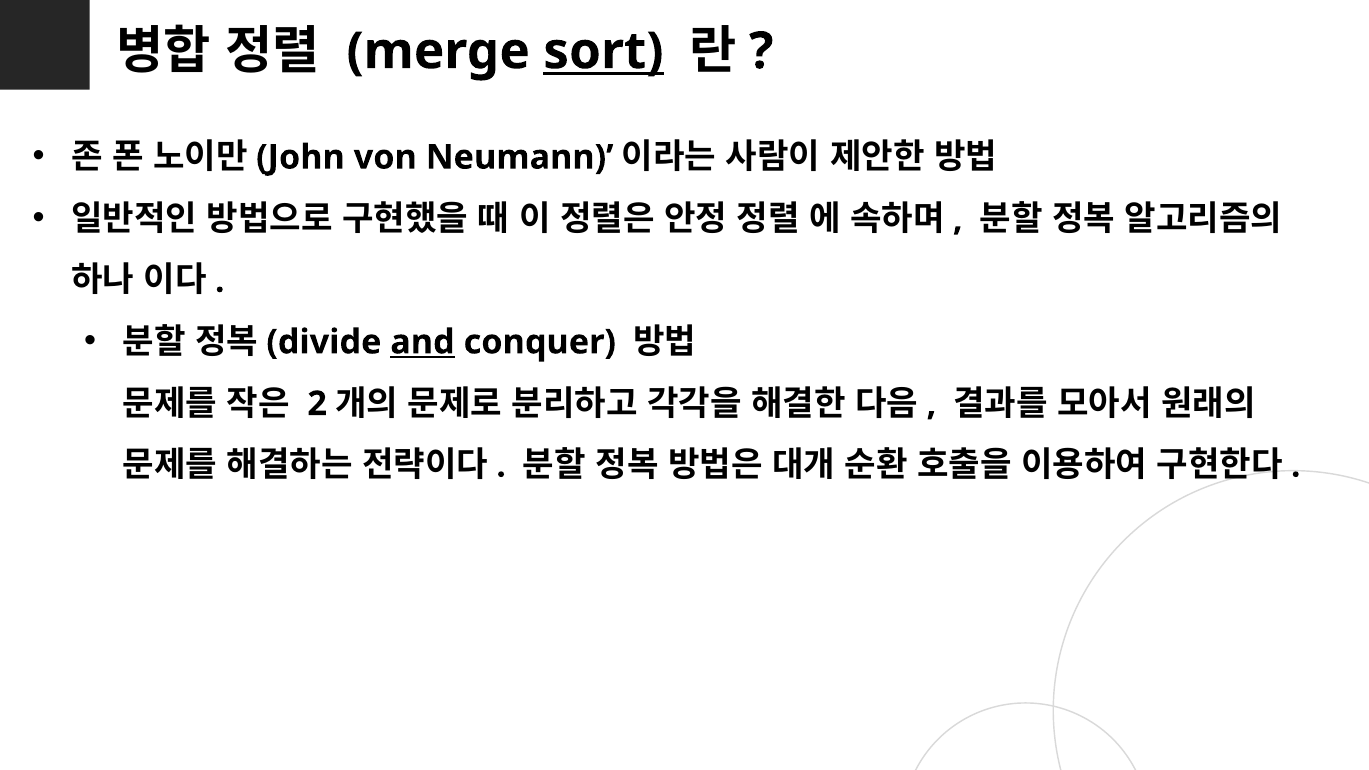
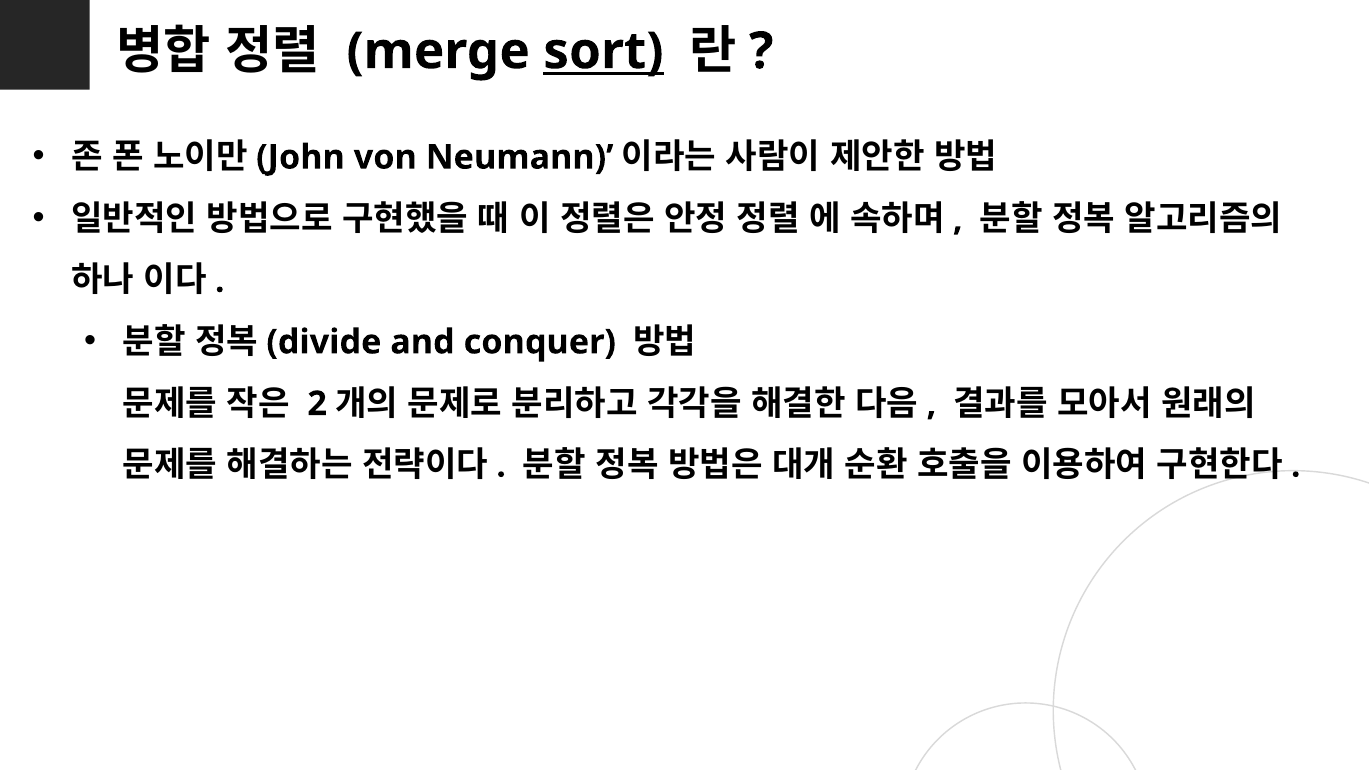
and underline: present -> none (422, 342)
